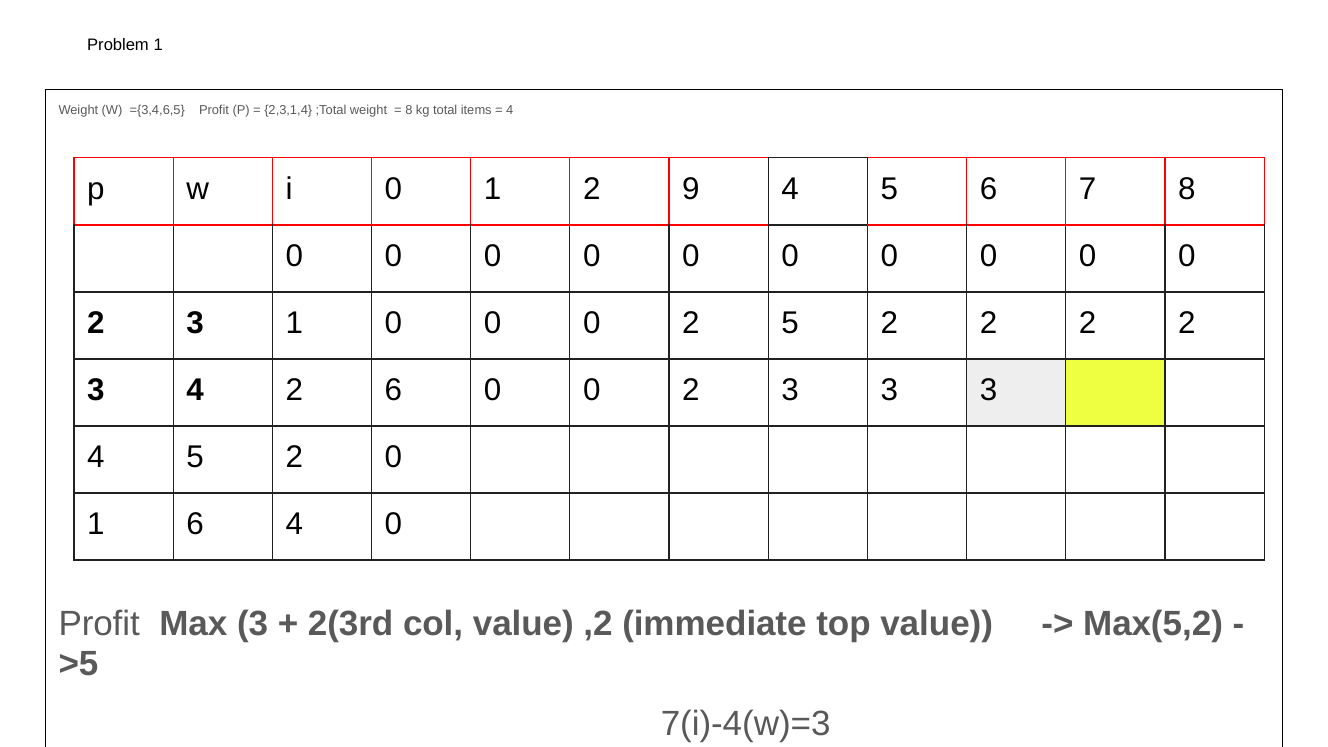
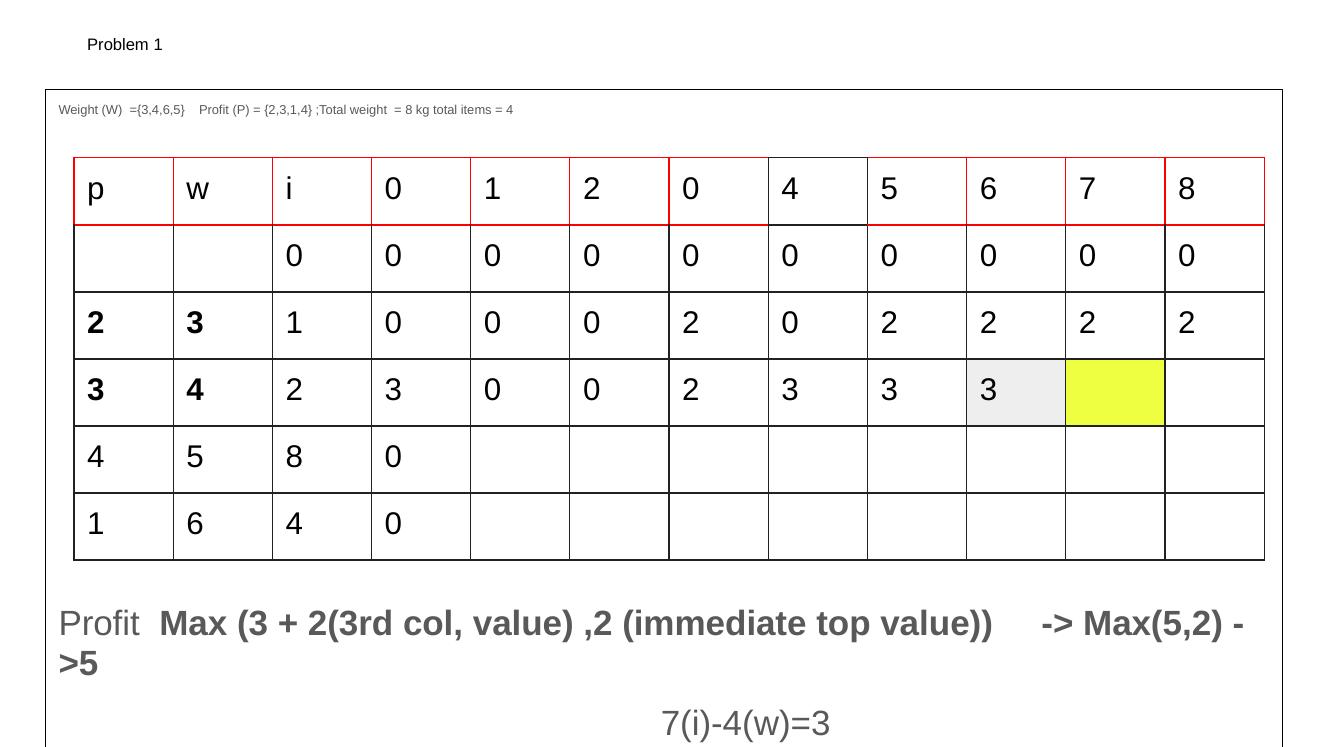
1 2 9: 9 -> 0 (691, 189)
0 2 5: 5 -> 0 (790, 323)
4 2 6: 6 -> 3 (393, 390)
4 5 2: 2 -> 8 (294, 457)
